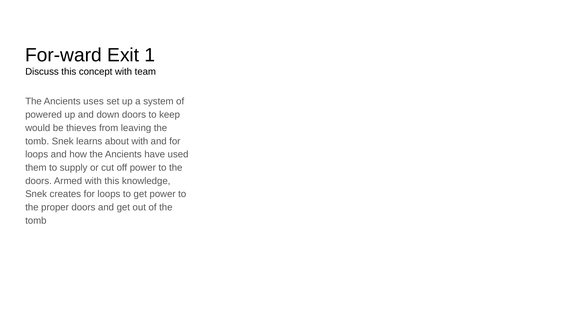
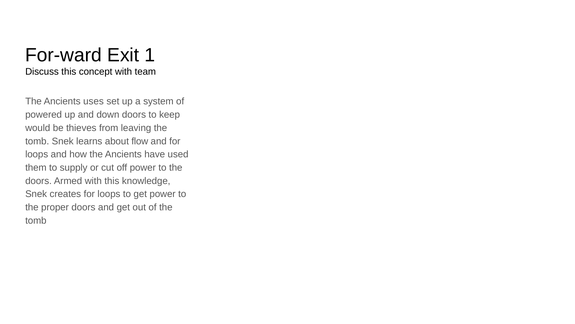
about with: with -> flow (140, 141)
